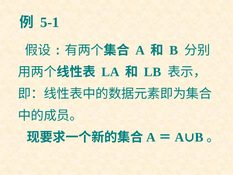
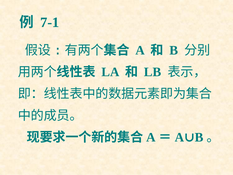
5-1: 5-1 -> 7-1 (50, 22)
